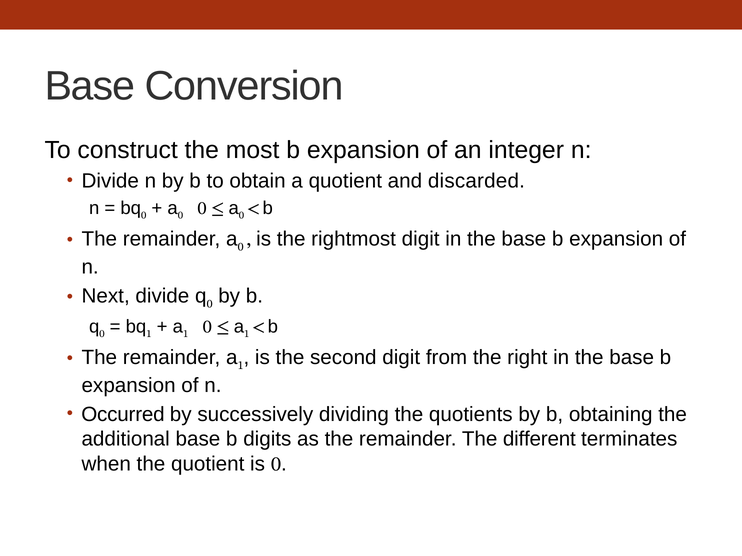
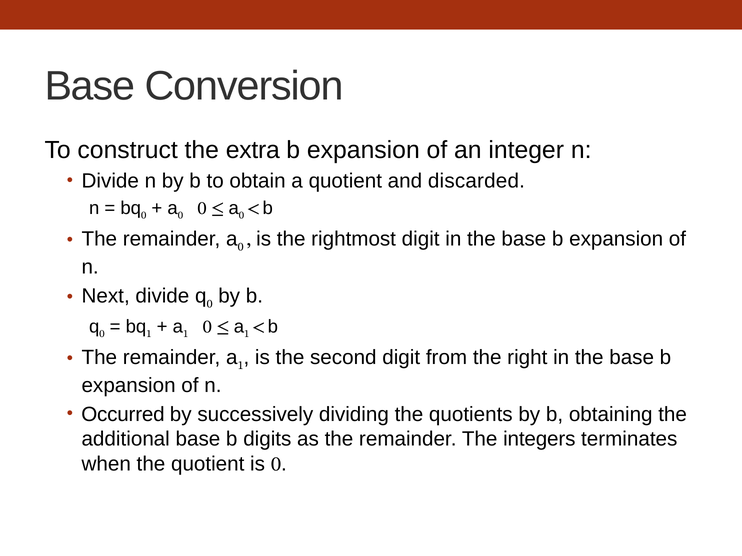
most: most -> extra (253, 150)
different: different -> integers (539, 439)
